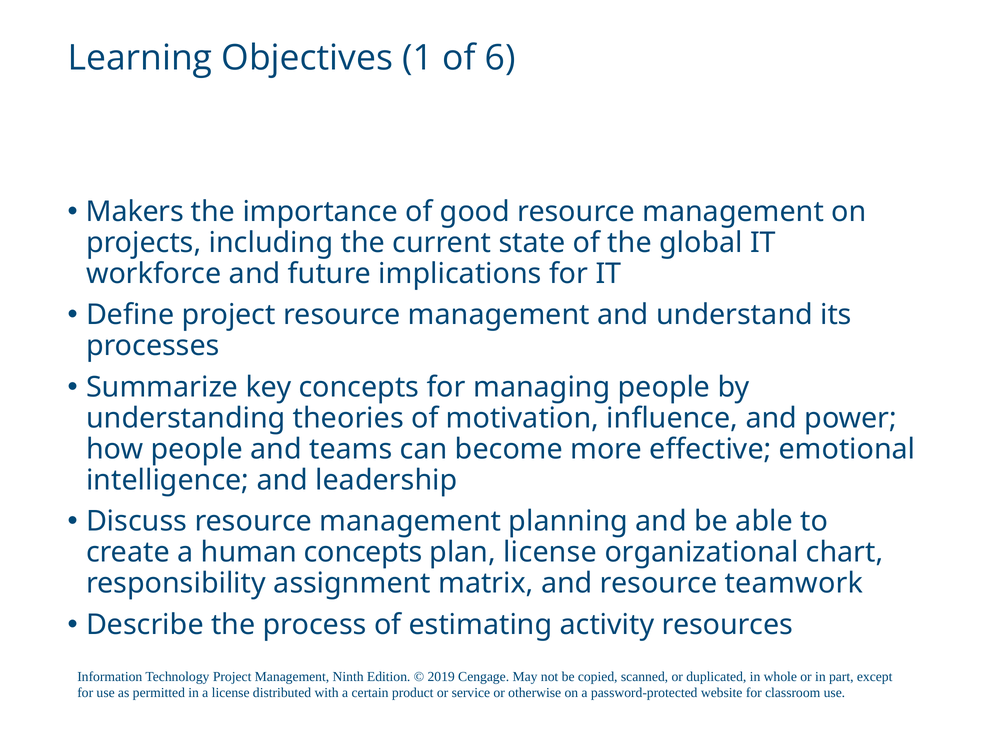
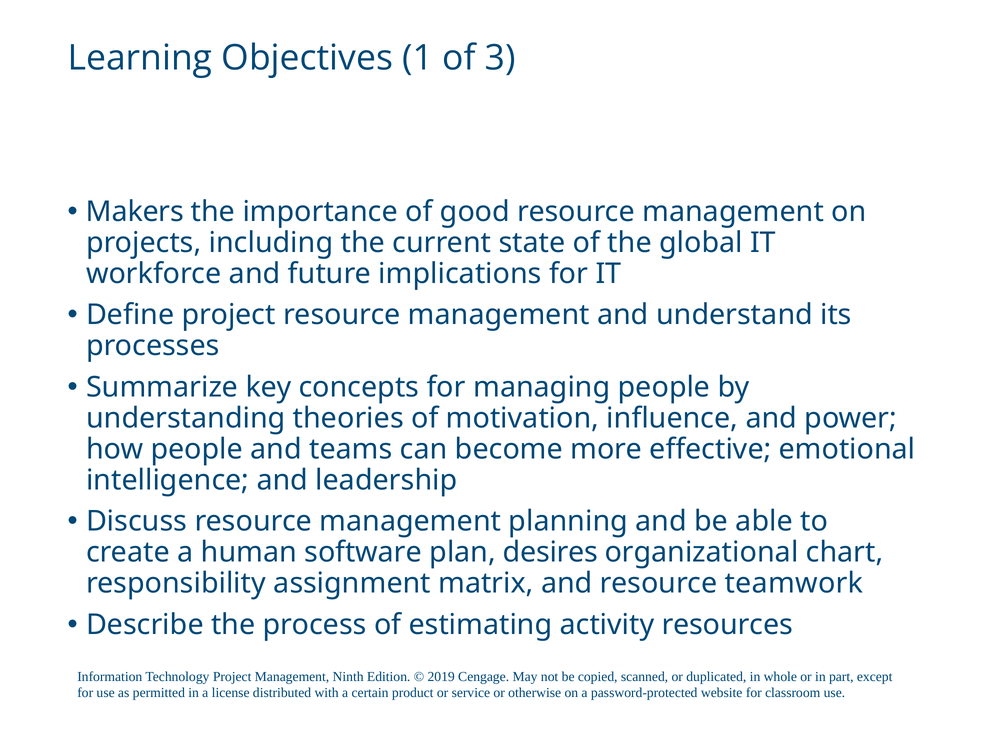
6: 6 -> 3 (500, 58)
human concepts: concepts -> software (363, 552)
plan license: license -> desires (550, 552)
